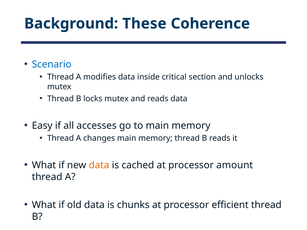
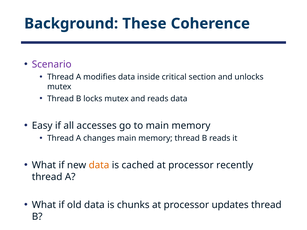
Scenario colour: blue -> purple (52, 64)
amount: amount -> recently (235, 165)
efficient: efficient -> updates (230, 205)
